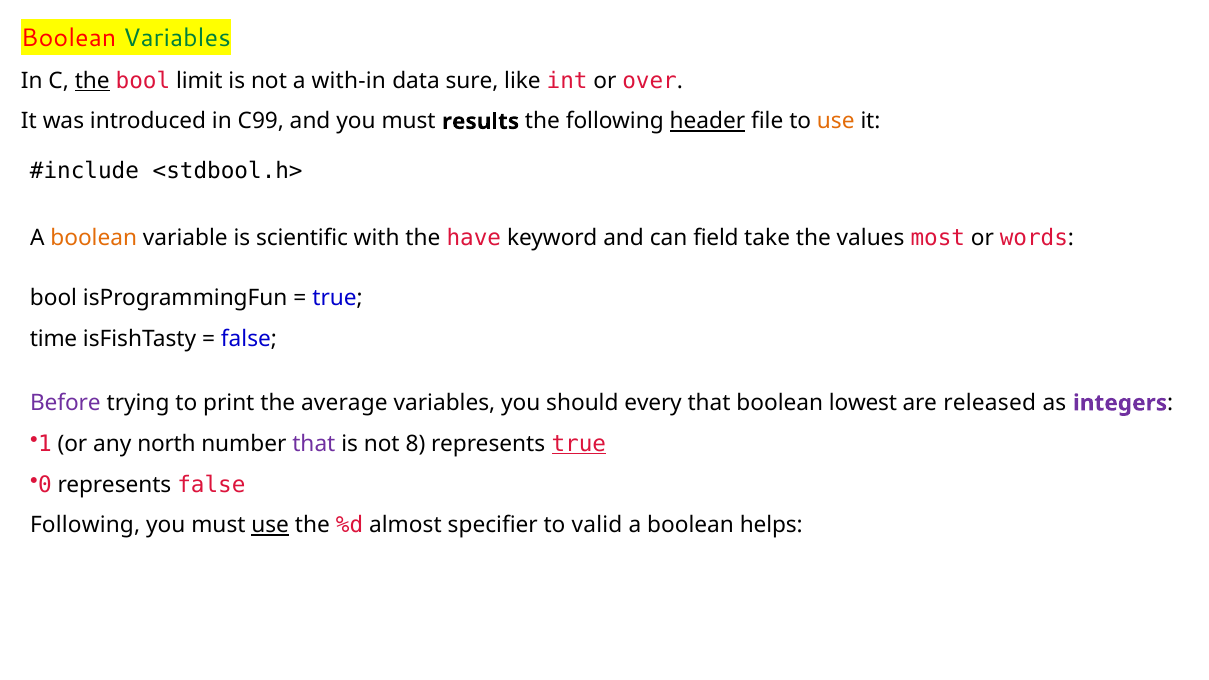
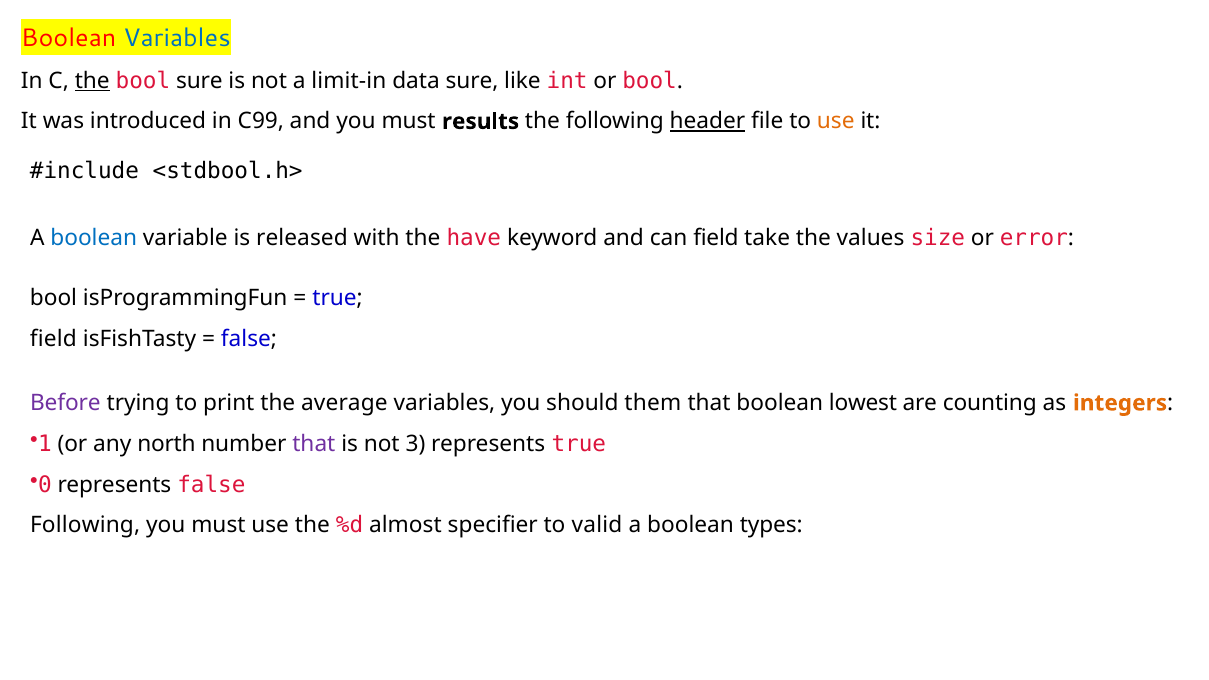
Variables colour: green -> blue (177, 38)
bool limit: limit -> sure (199, 81)
with-in: with-in -> limit-in (349, 81)
or over: over -> bool (650, 81)
boolean colour: orange -> blue (94, 238)
scientific: scientific -> released (302, 238)
most: most -> size (938, 238)
words: words -> error (1034, 238)
time: time -> field (53, 339)
every: every -> them (653, 403)
released: released -> counting (990, 403)
integers colour: purple -> orange (1120, 403)
8: 8 -> 3 (415, 444)
true underline: present -> none (579, 444)
use underline: present -> none (270, 525)
helps: helps -> types (771, 525)
